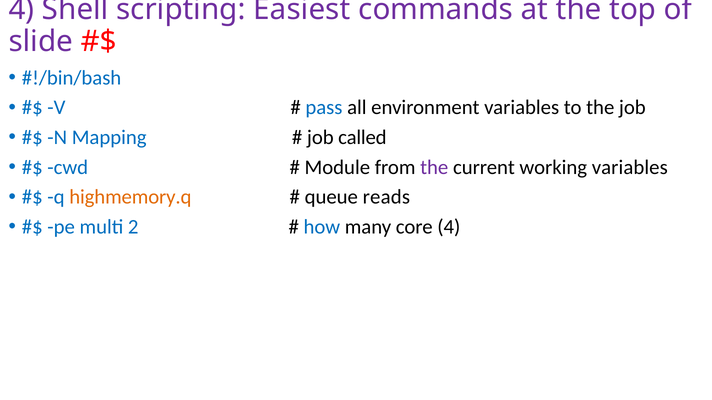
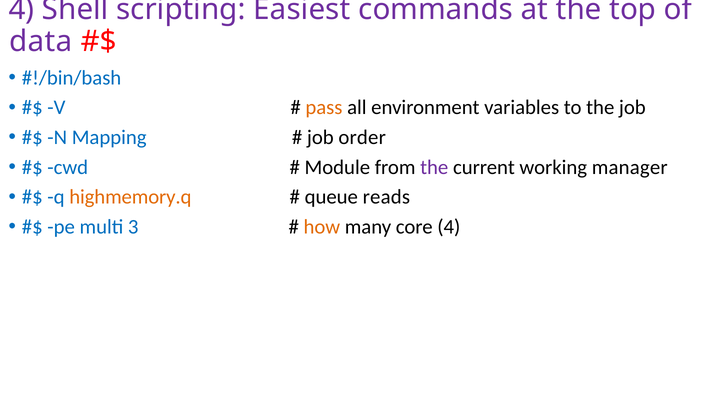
slide: slide -> data (41, 41)
pass colour: blue -> orange (324, 108)
called: called -> order (362, 138)
working variables: variables -> manager (630, 167)
2: 2 -> 3 (133, 227)
how colour: blue -> orange (322, 227)
